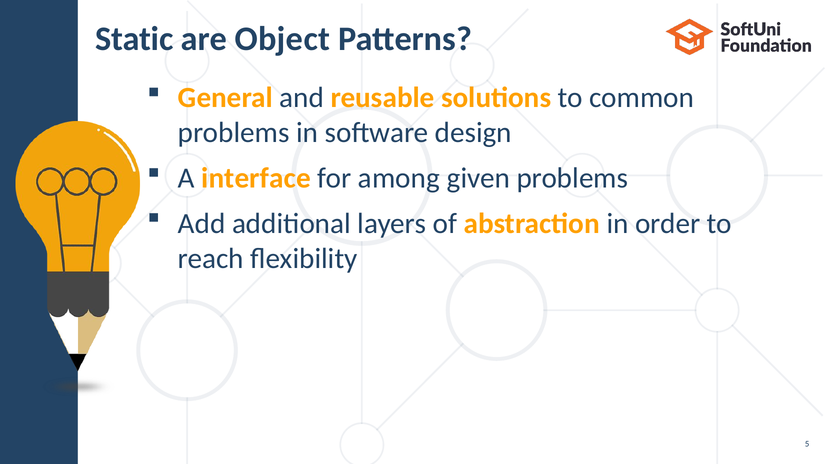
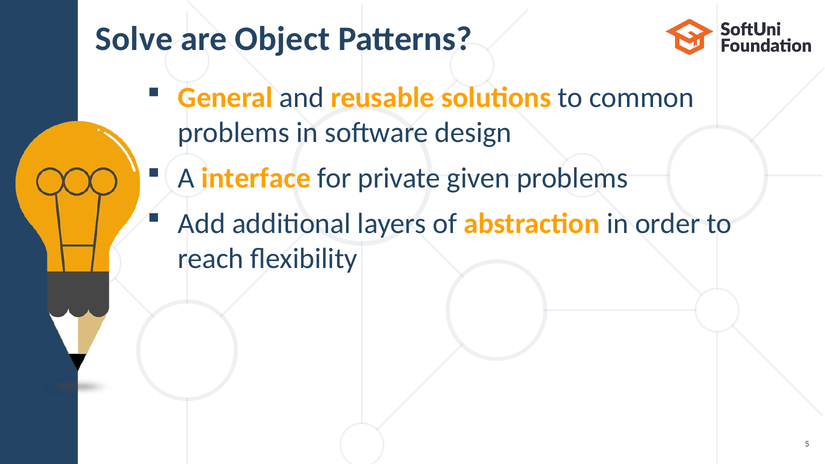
Static: Static -> Solve (134, 39)
among: among -> private (399, 178)
